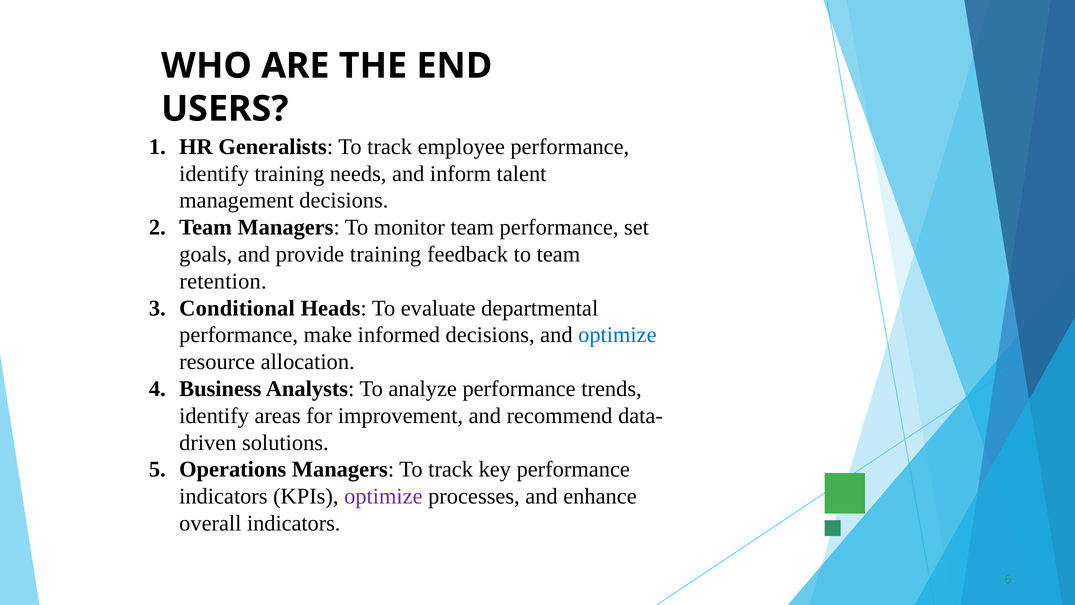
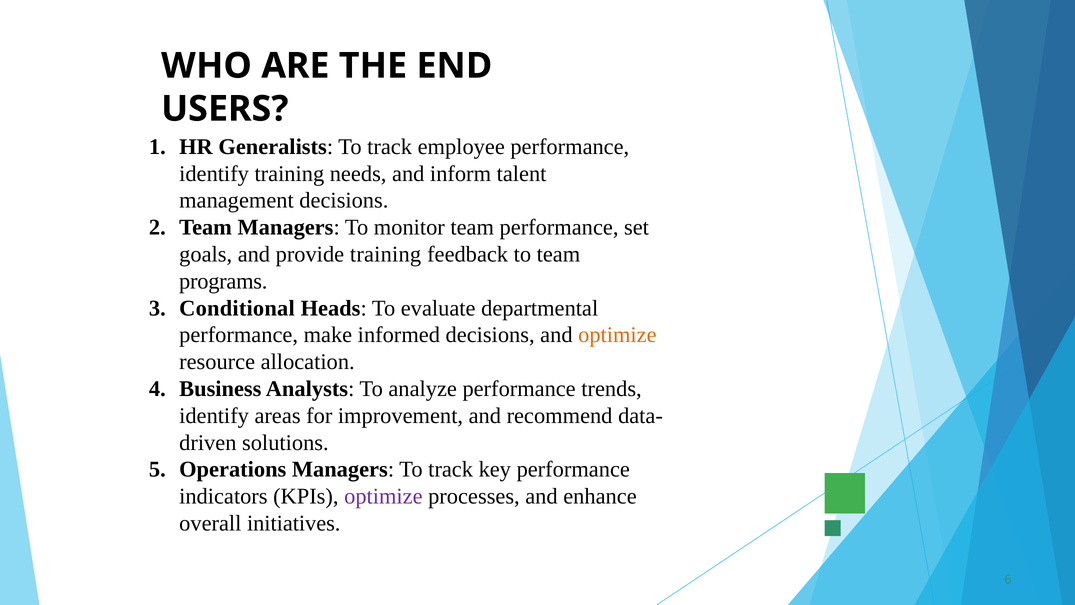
retention: retention -> programs (223, 281)
optimize colour: blue -> orange (617, 335)
overall indicators: indicators -> initiatives (294, 523)
